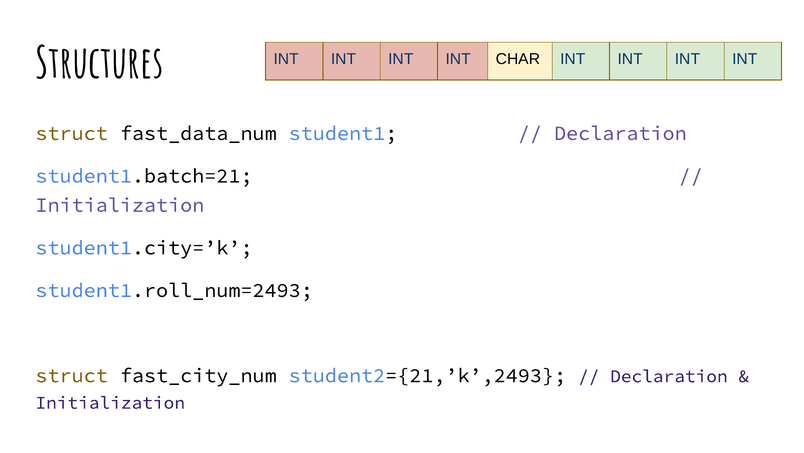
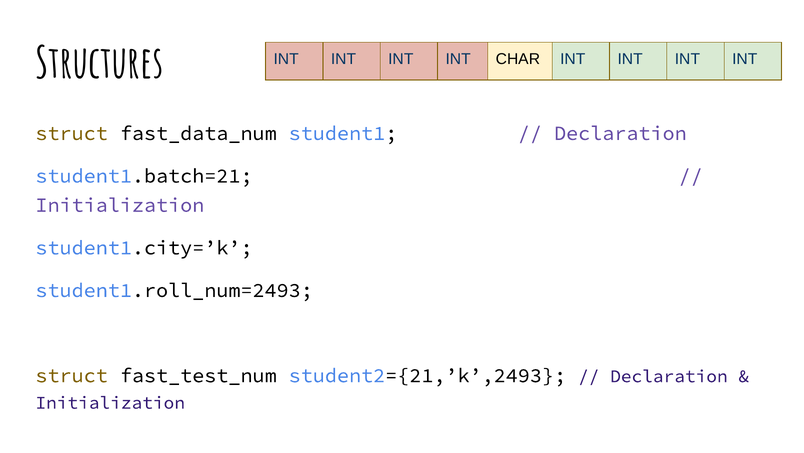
fast_city_num: fast_city_num -> fast_test_num (198, 375)
